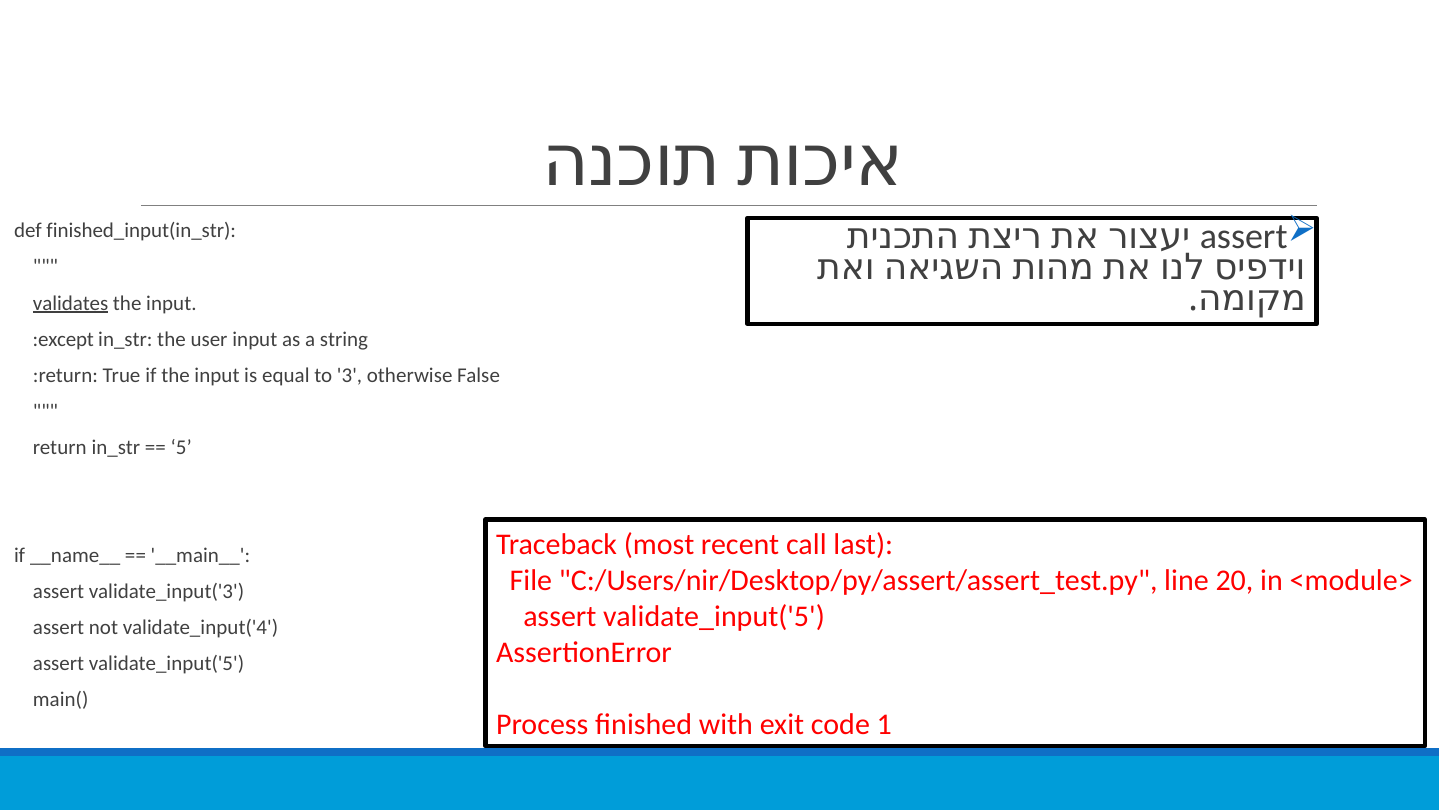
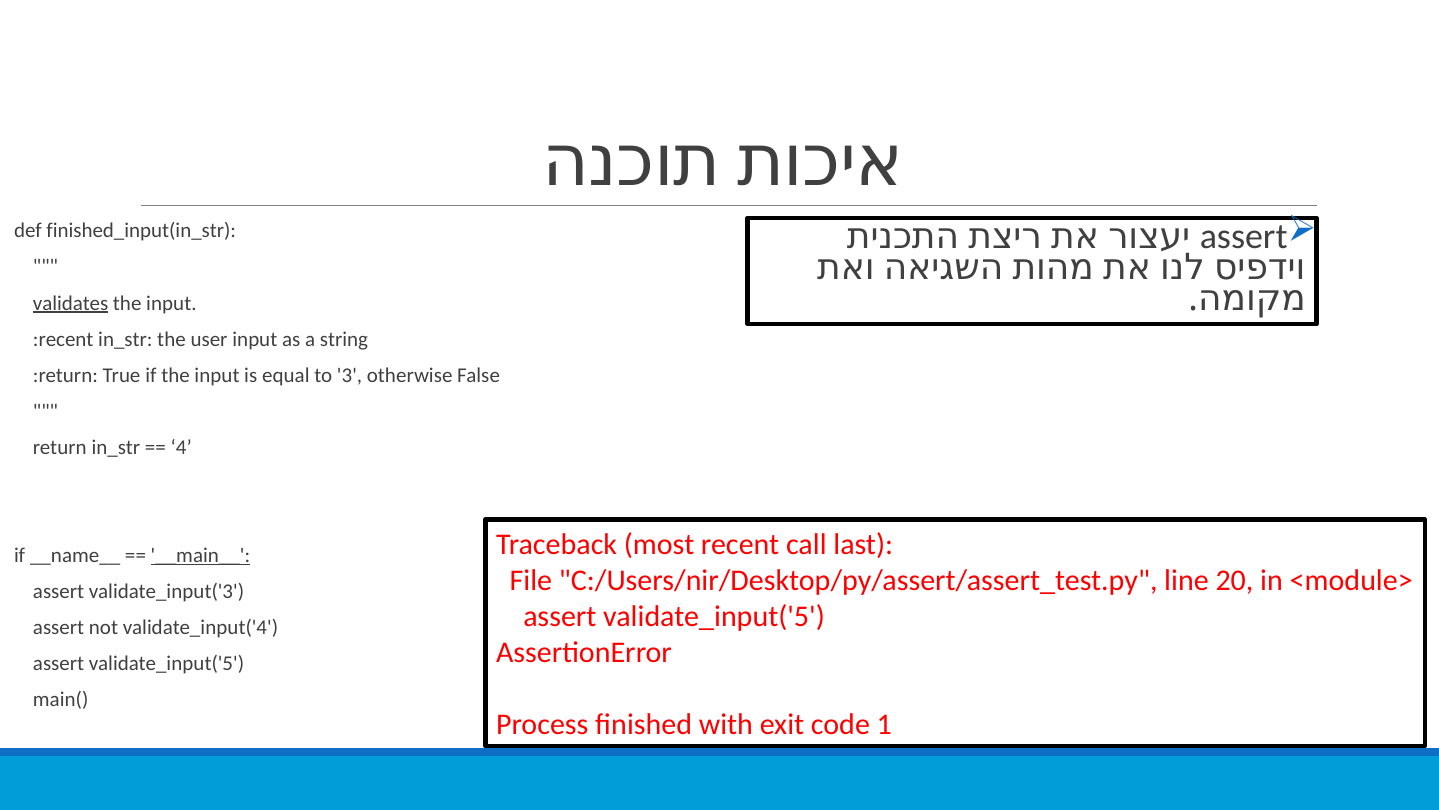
:except: :except -> :recent (63, 339)
5: 5 -> 4 (181, 447)
__main__ underline: none -> present (200, 555)
